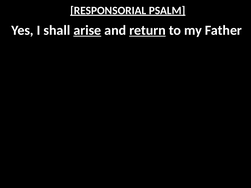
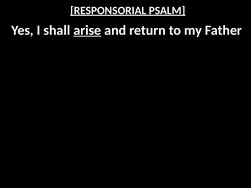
return underline: present -> none (148, 30)
